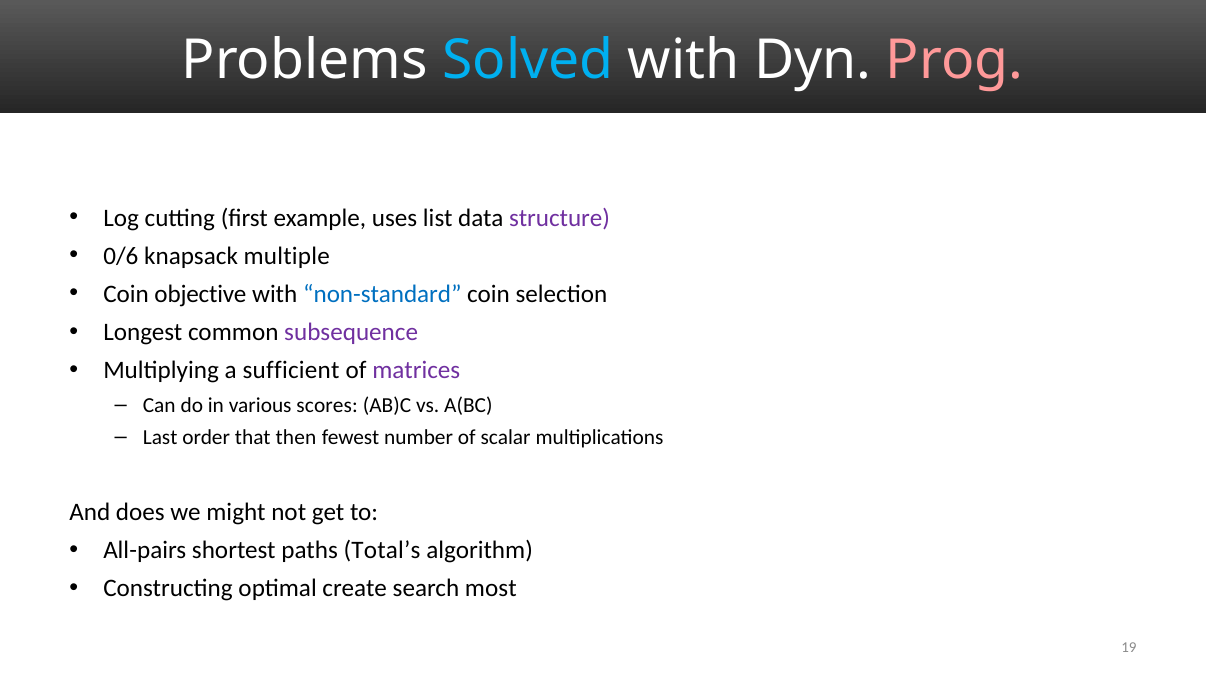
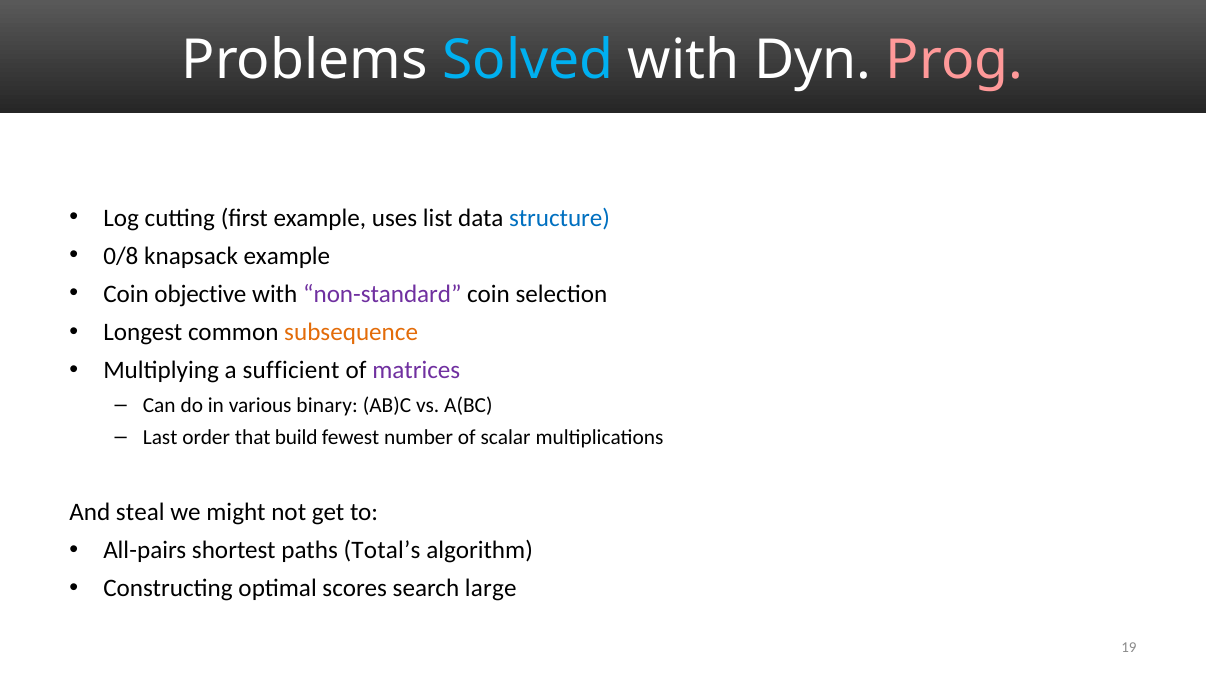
structure colour: purple -> blue (560, 218)
0/6: 0/6 -> 0/8 (121, 256)
knapsack multiple: multiple -> example (287, 256)
non-standard colour: blue -> purple (382, 294)
subsequence colour: purple -> orange (351, 332)
scores: scores -> binary (327, 405)
then: then -> build (296, 438)
does: does -> steal (140, 512)
create: create -> scores (355, 589)
most: most -> large (491, 589)
